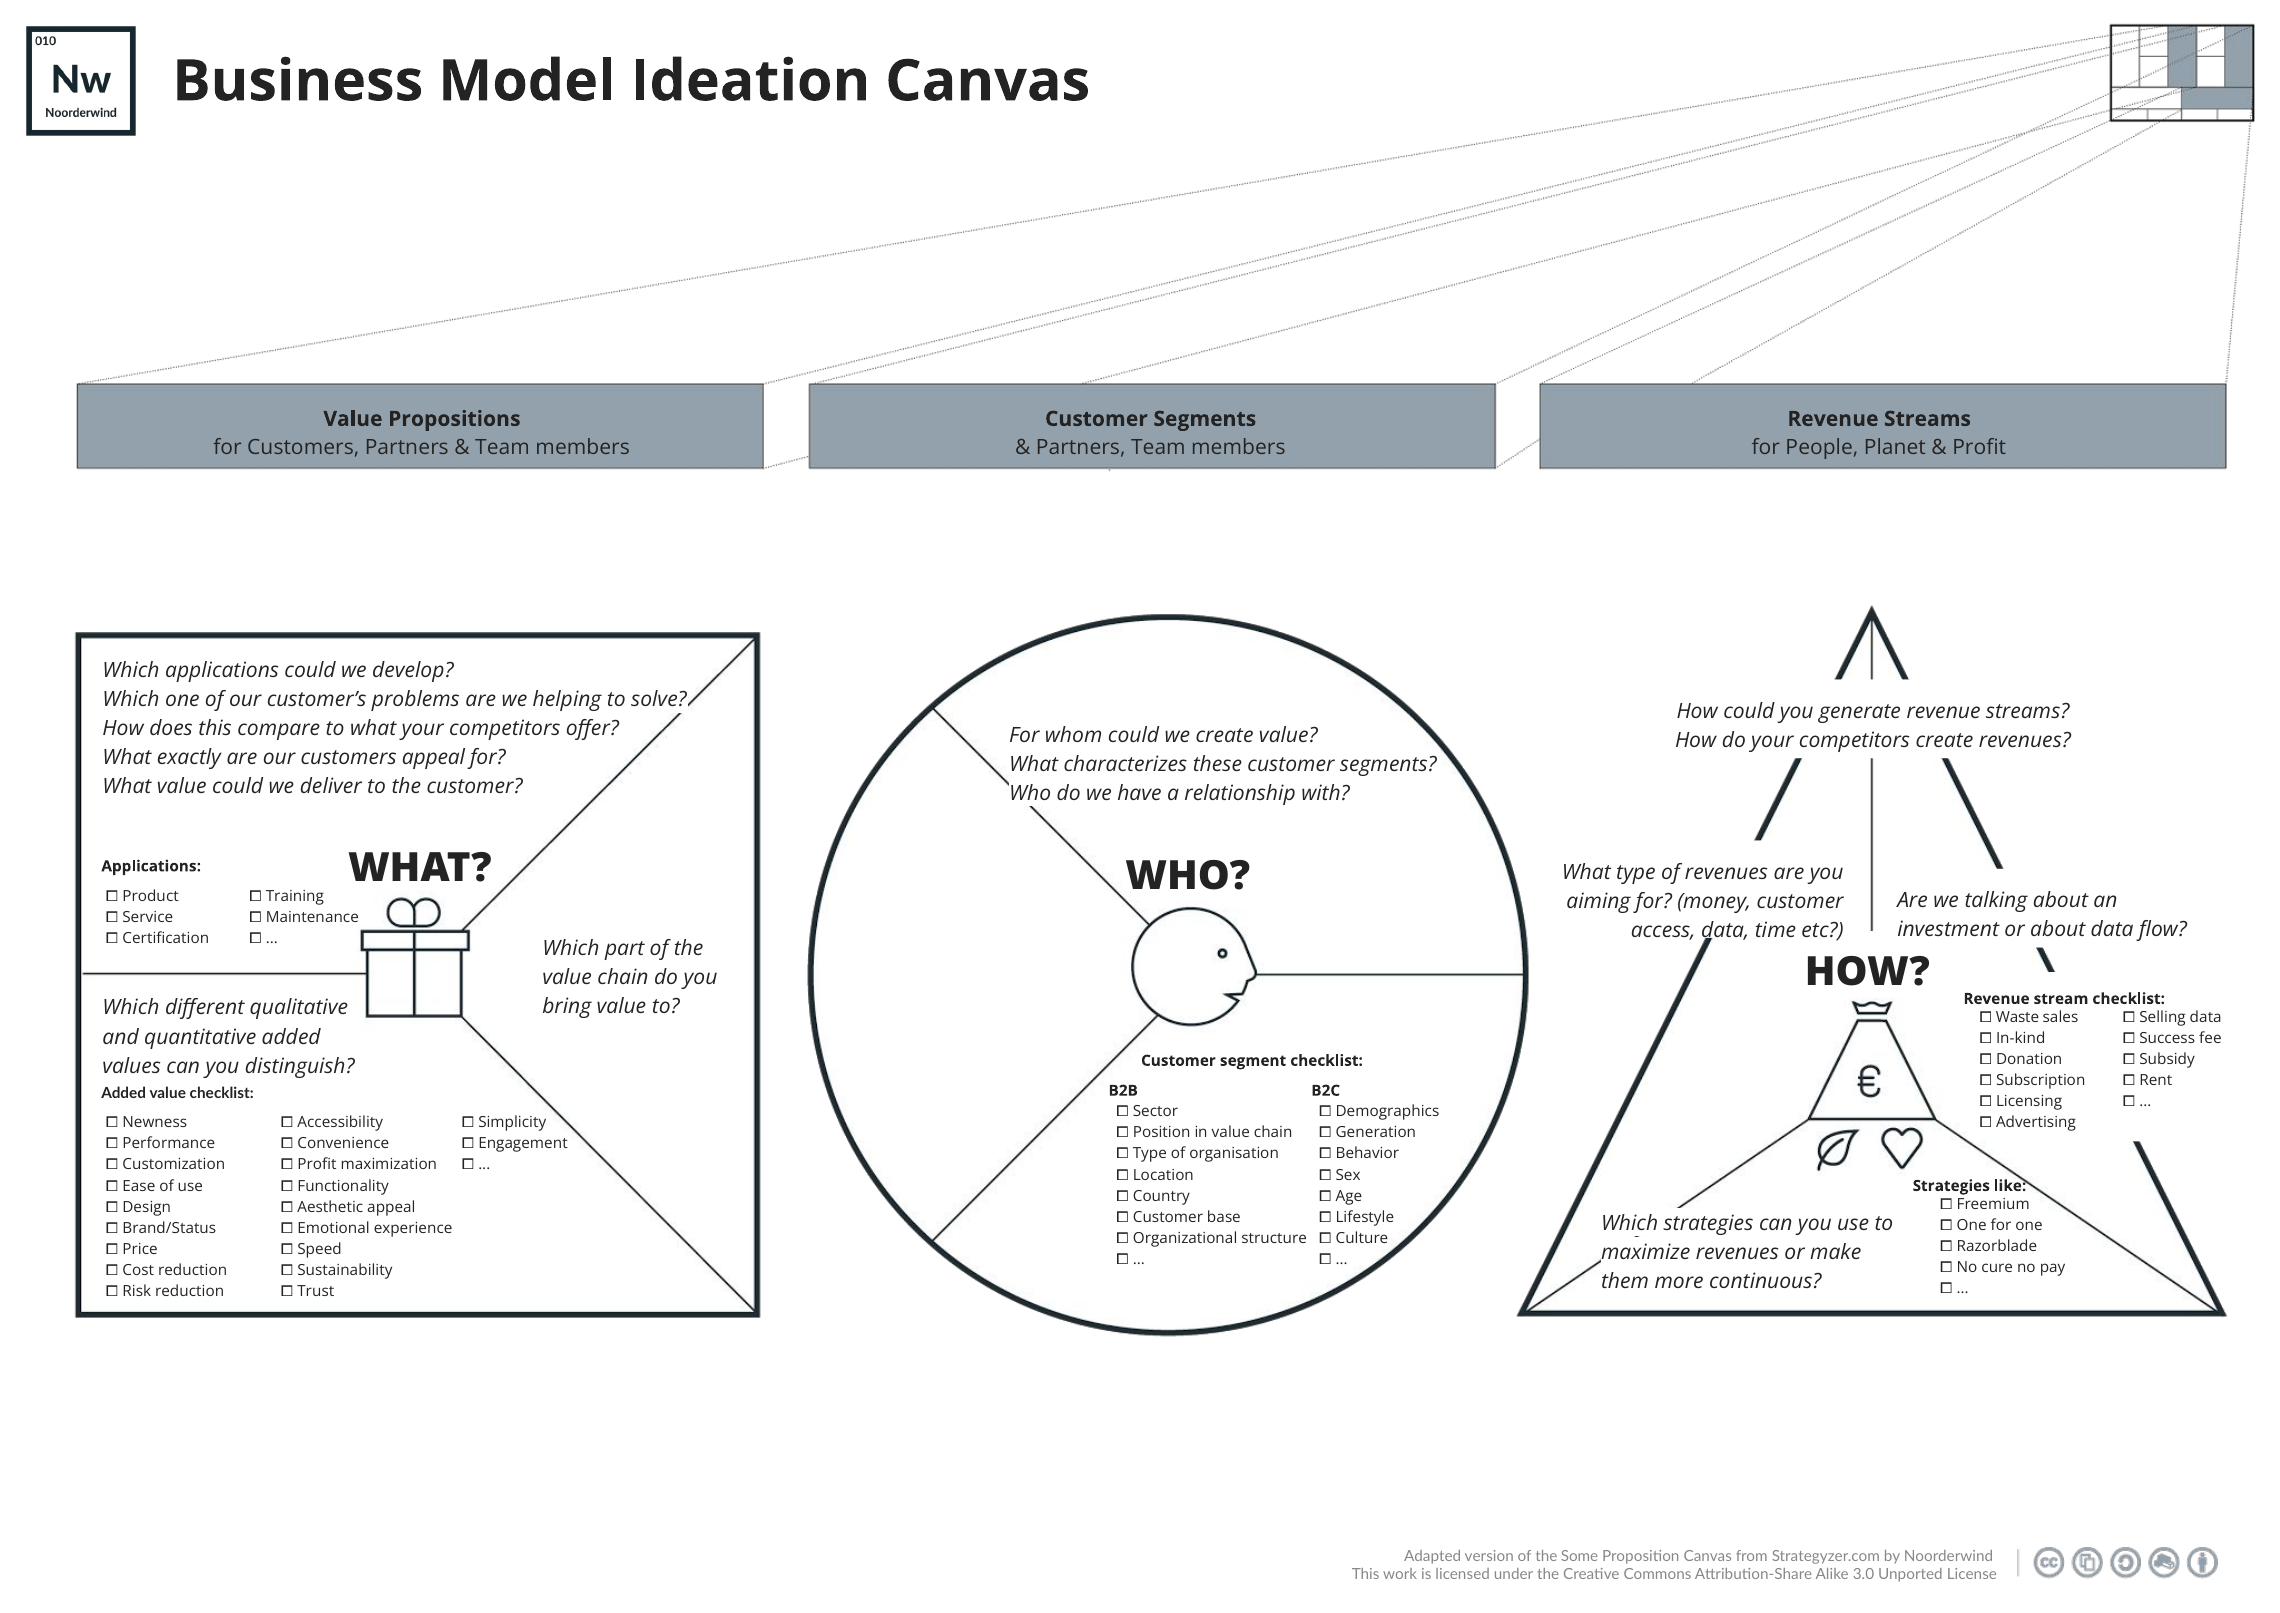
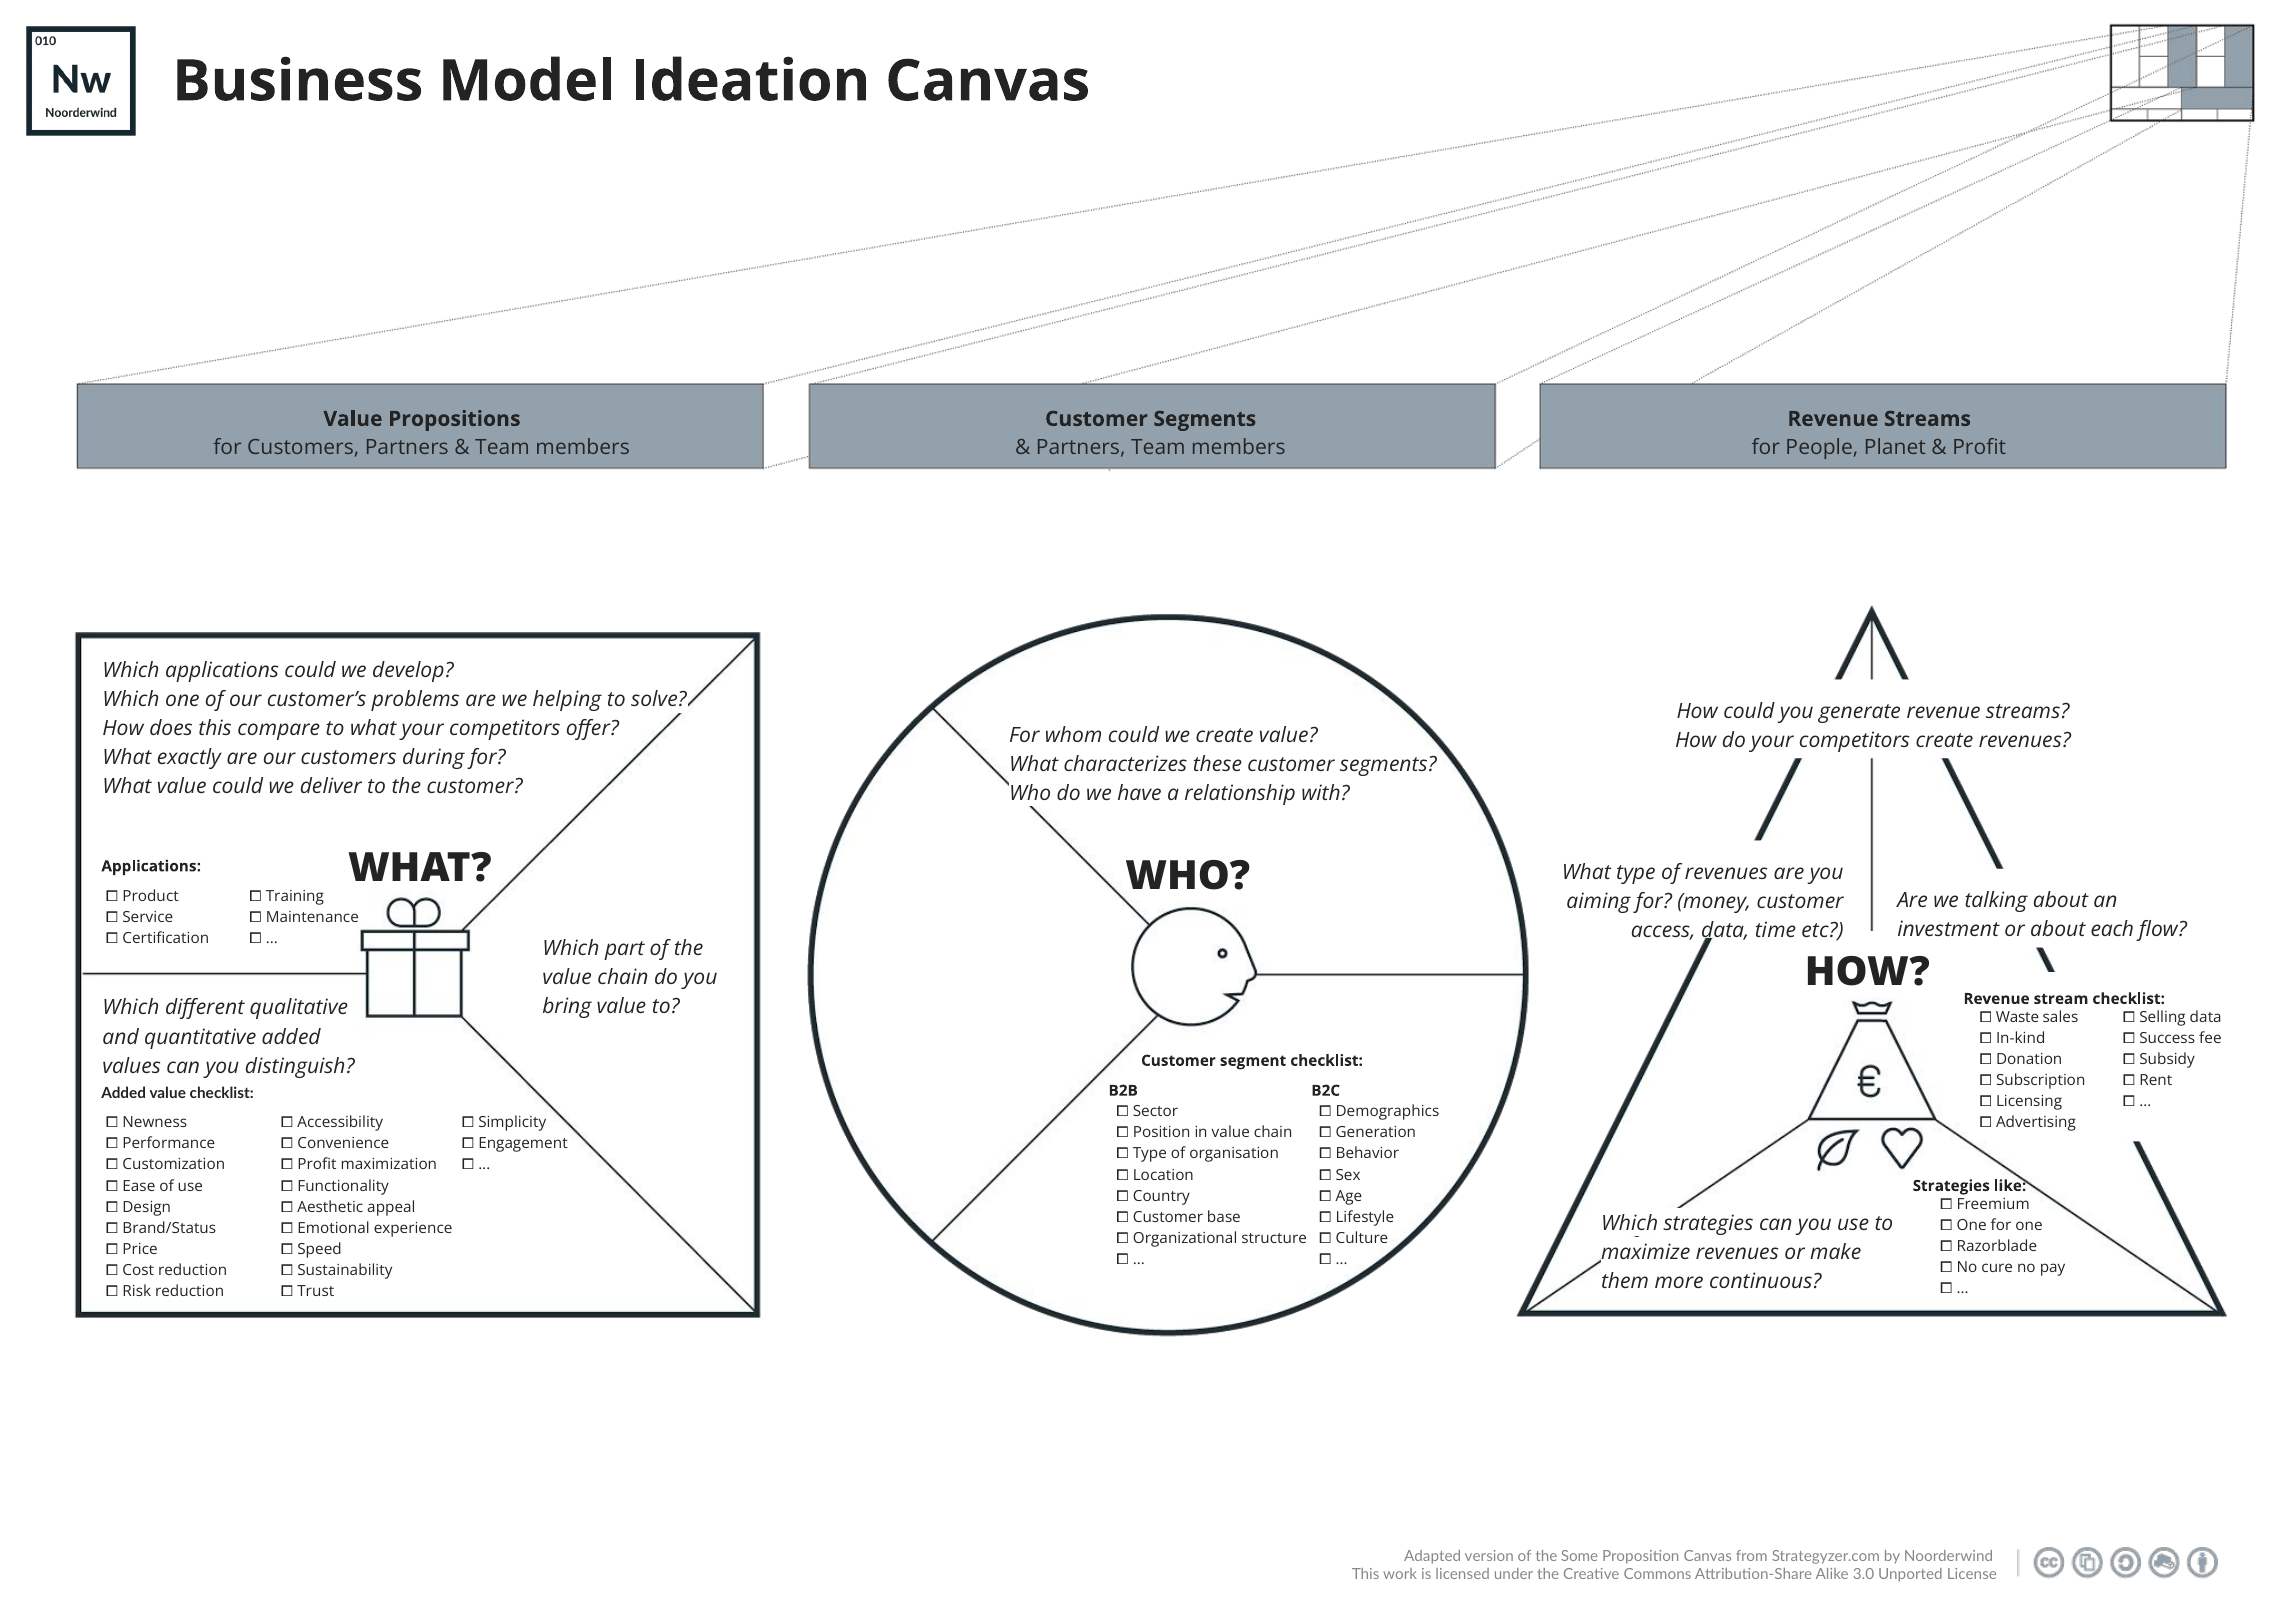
customers appeal: appeal -> during (433, 757)
about data: data -> each (2112, 929)
